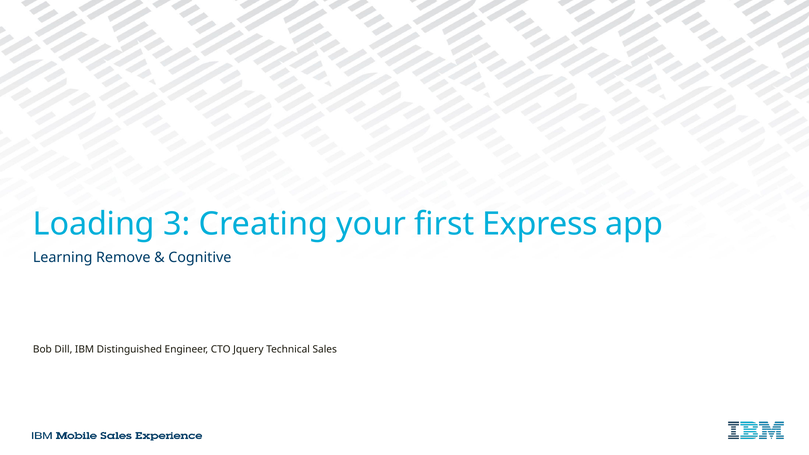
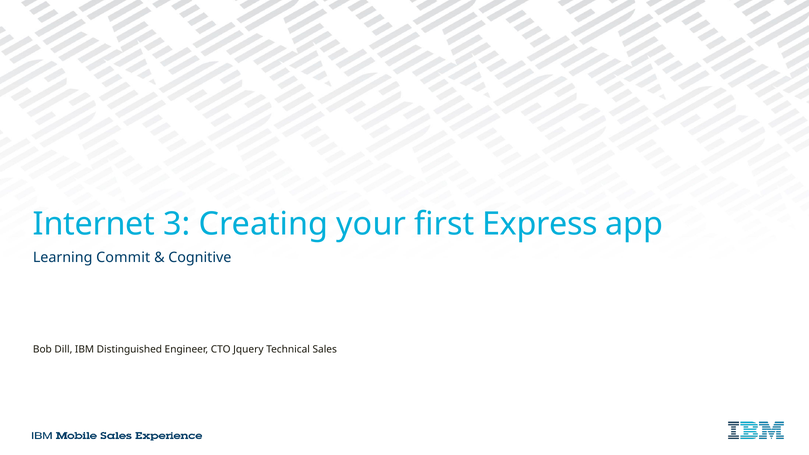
Loading: Loading -> Internet (94, 224)
Remove: Remove -> Commit (123, 258)
